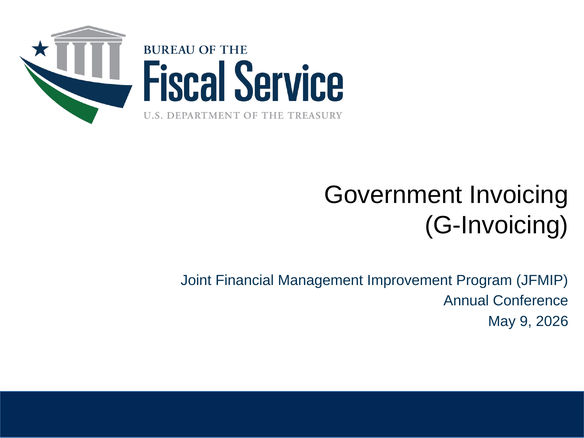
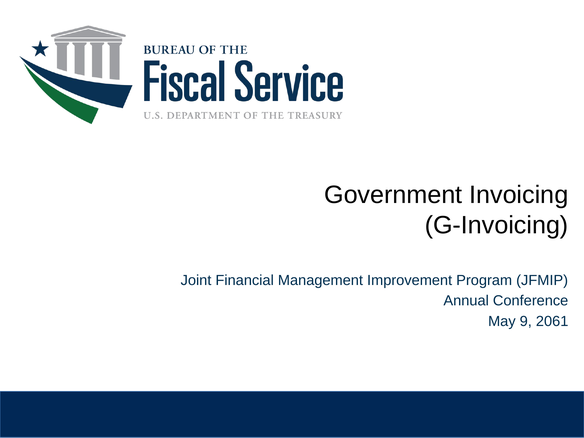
2026: 2026 -> 2061 (552, 321)
